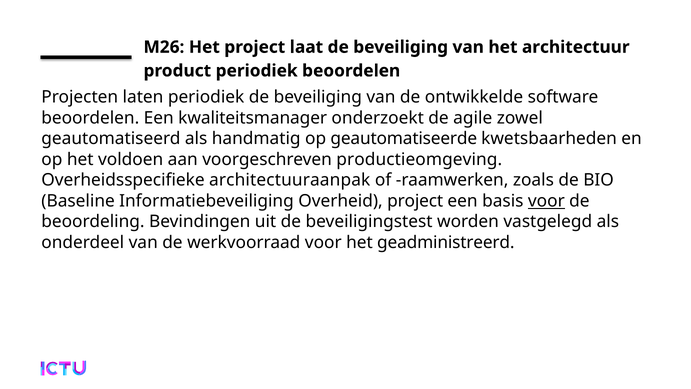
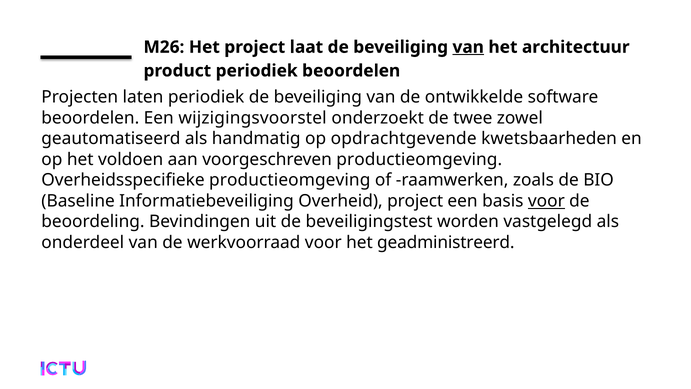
van underline: none -> present (468, 47)
kwaliteitsmanager: kwaliteitsmanager -> wijzigingsvoorstel (253, 118)
agile: agile -> twee (473, 118)
geautomatiseerde: geautomatiseerde -> opdrachtgevende (404, 138)
Overheidsspecifieke architectuuraanpak: architectuuraanpak -> productieomgeving (290, 180)
